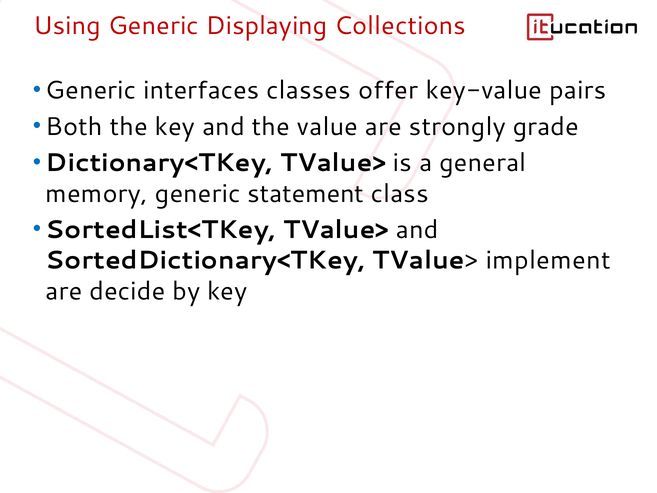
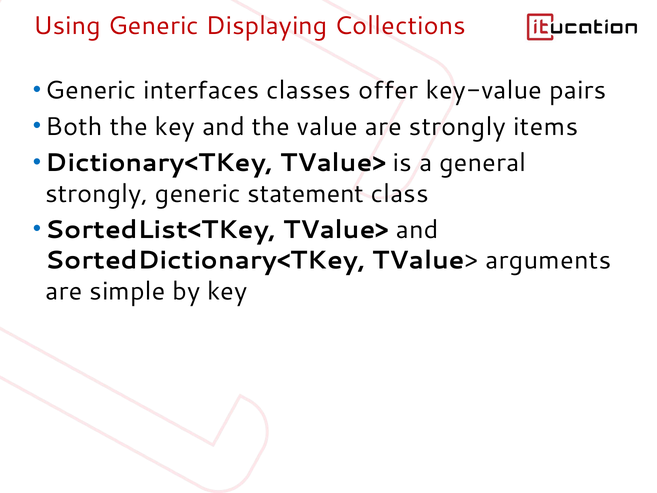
grade: grade -> items (546, 127)
memory: memory -> strongly (97, 193)
implement: implement -> arguments (548, 260)
decide: decide -> simple (127, 291)
